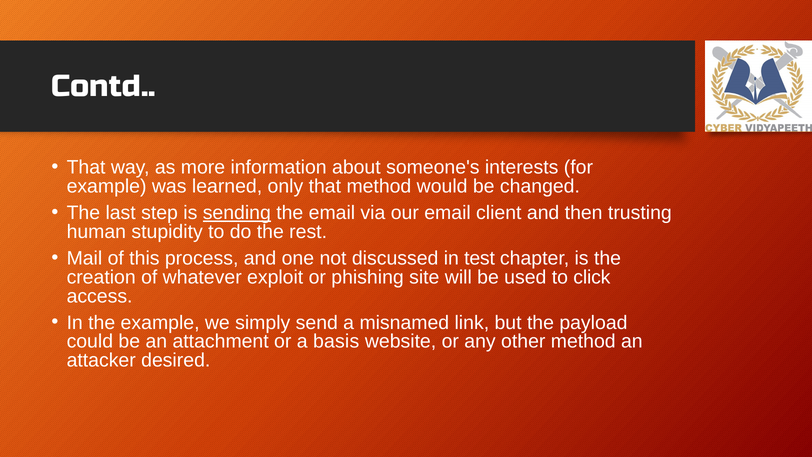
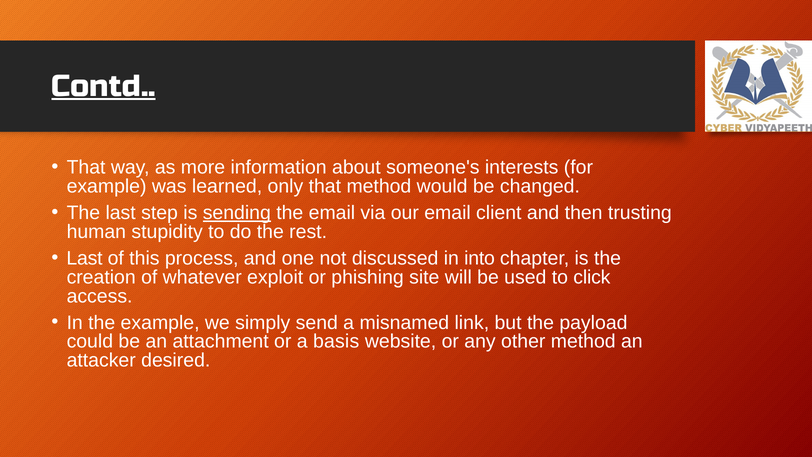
Contd underline: none -> present (103, 86)
Mail: Mail -> Last (85, 258)
test: test -> into (480, 258)
